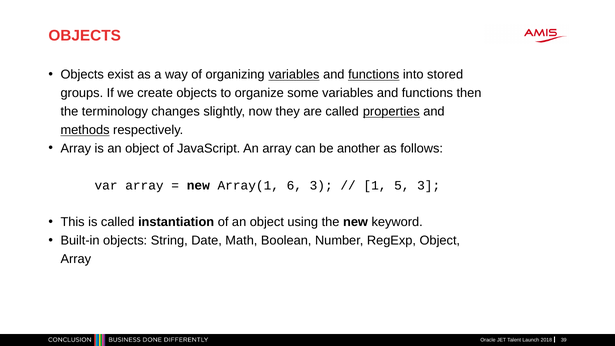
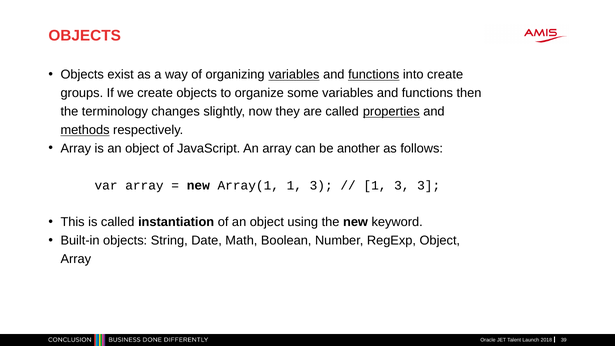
into stored: stored -> create (445, 75)
Array(1 6: 6 -> 1 (294, 185)
5: 5 -> 3 (402, 185)
